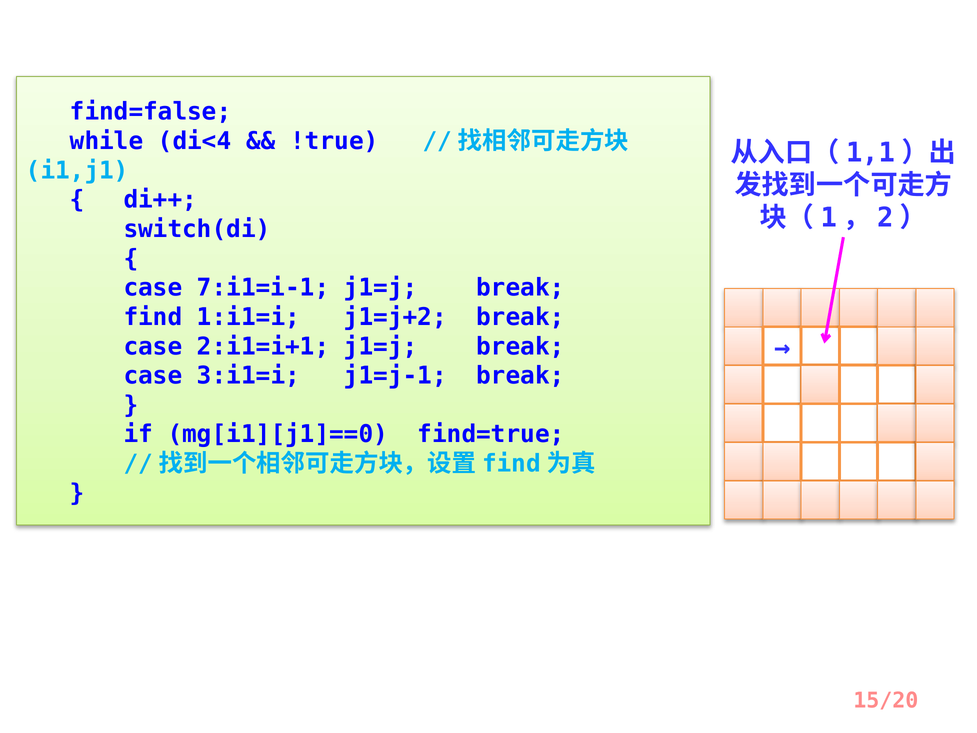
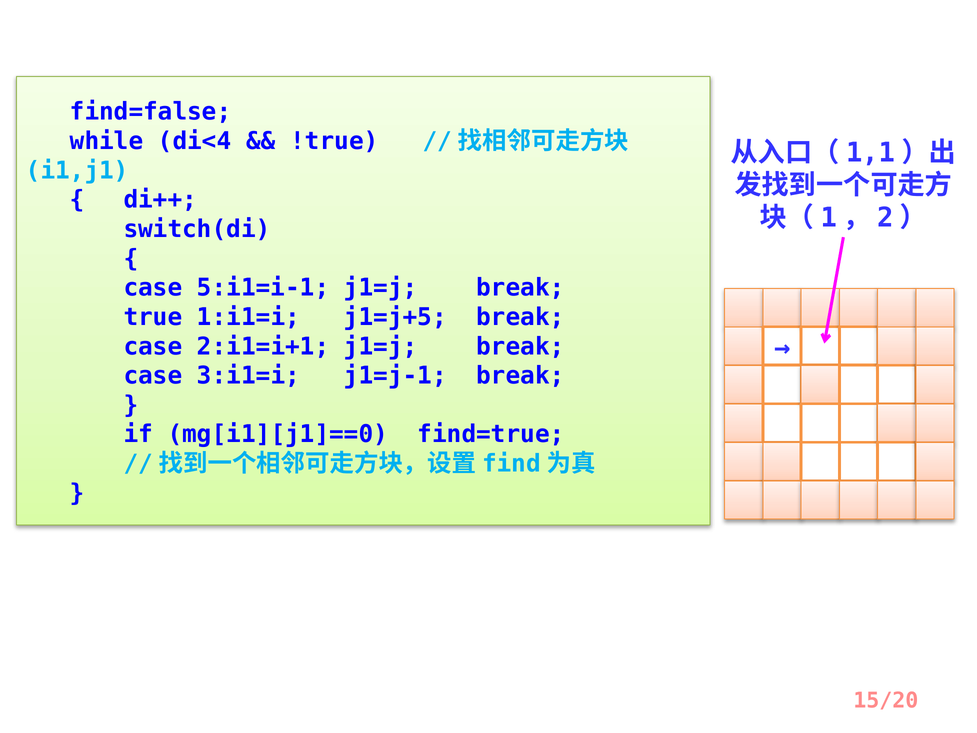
7:i1=i-1: 7:i1=i-1 -> 5:i1=i-1 (263, 288)
find: find -> true (153, 317)
j1=j+2: j1=j+2 -> j1=j+5 (395, 317)
